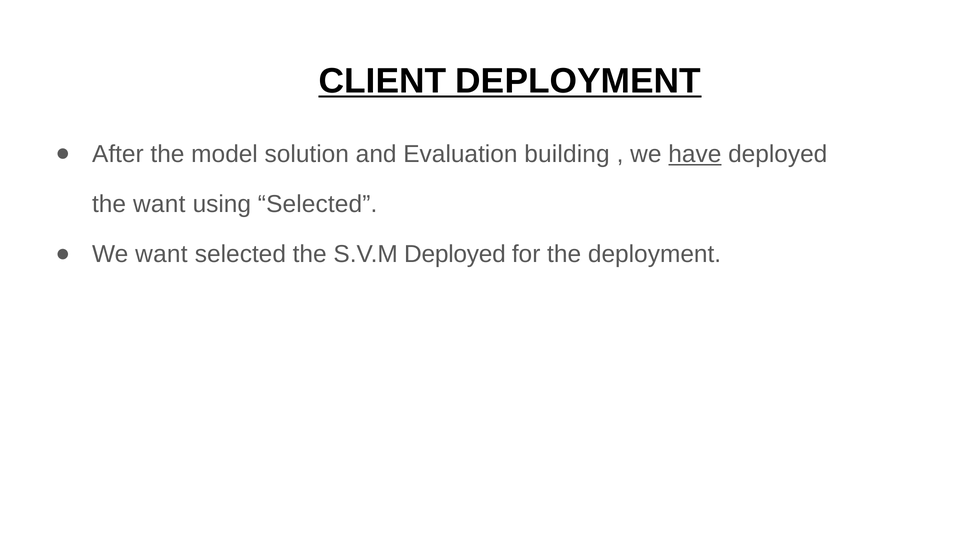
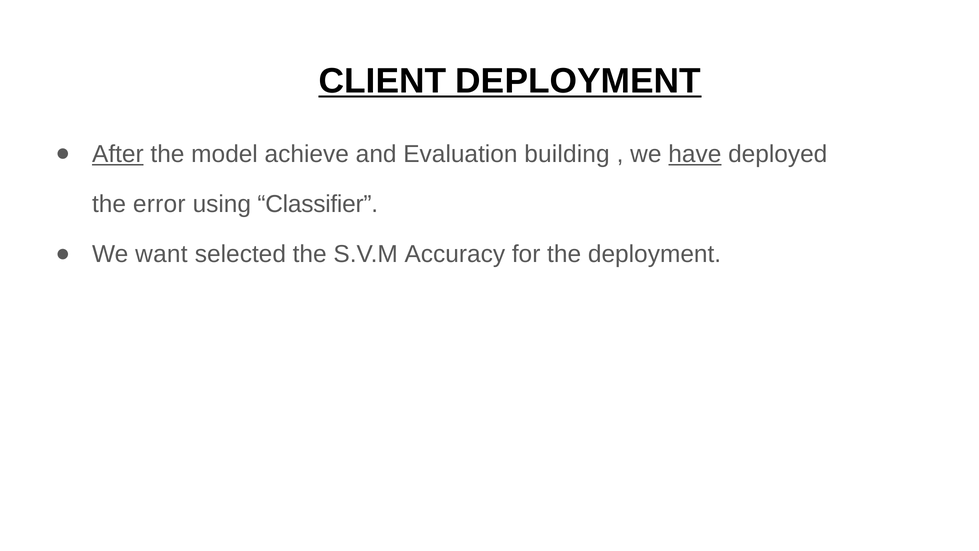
After underline: none -> present (118, 154)
solution: solution -> achieve (307, 154)
the want: want -> error (159, 204)
using Selected: Selected -> Classifier (318, 204)
S.V.M Deployed: Deployed -> Accuracy (455, 254)
